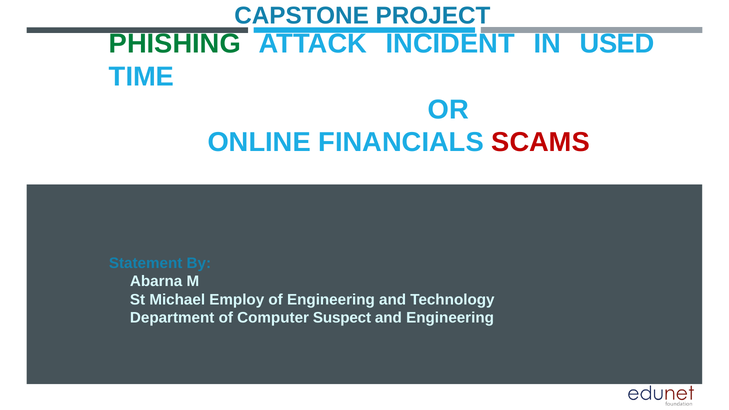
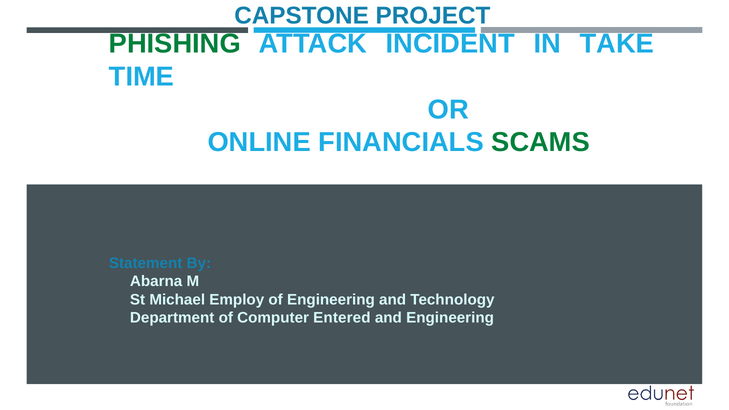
USED: USED -> TAKE (617, 44)
SCAMS colour: red -> green (541, 142)
Suspect: Suspect -> Entered (342, 318)
